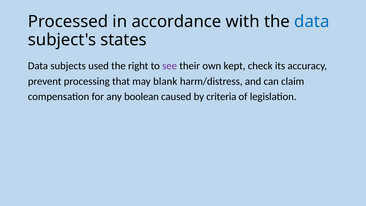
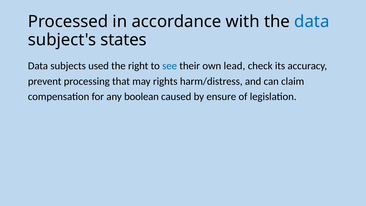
see colour: purple -> blue (170, 66)
kept: kept -> lead (234, 66)
blank: blank -> rights (165, 81)
criteria: criteria -> ensure (221, 97)
